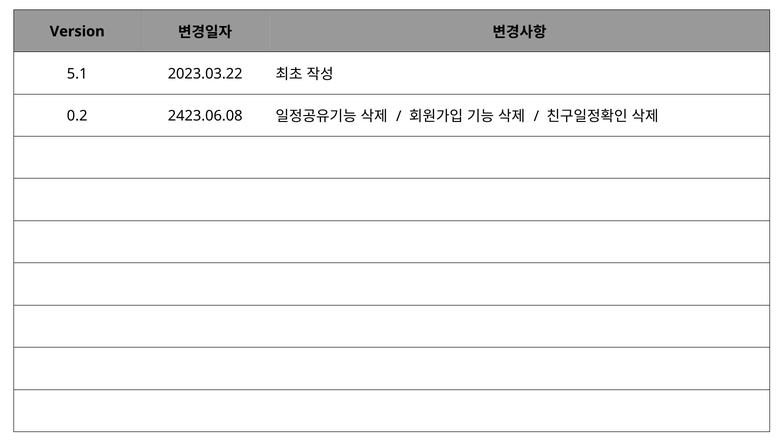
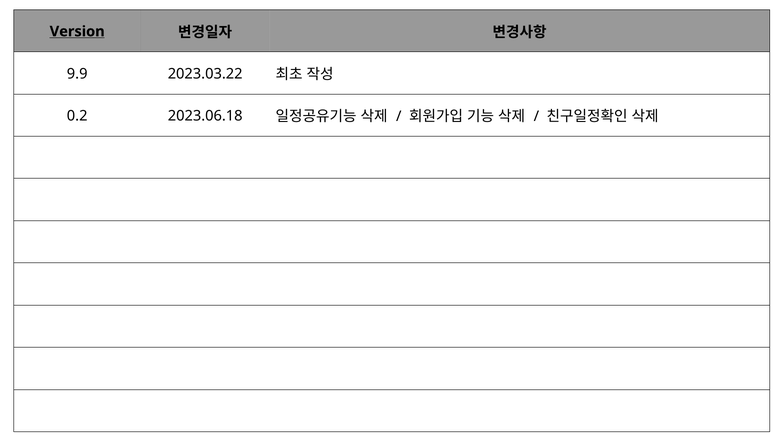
Version underline: none -> present (77, 31)
5.1: 5.1 -> 9.9 (77, 74)
2423.06.08: 2423.06.08 -> 2023.06.18 (205, 116)
